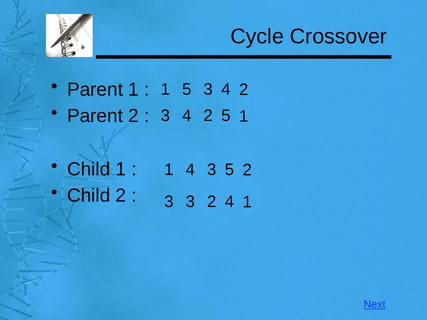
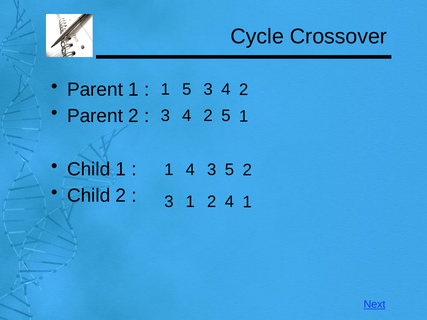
3 3: 3 -> 1 (190, 202)
